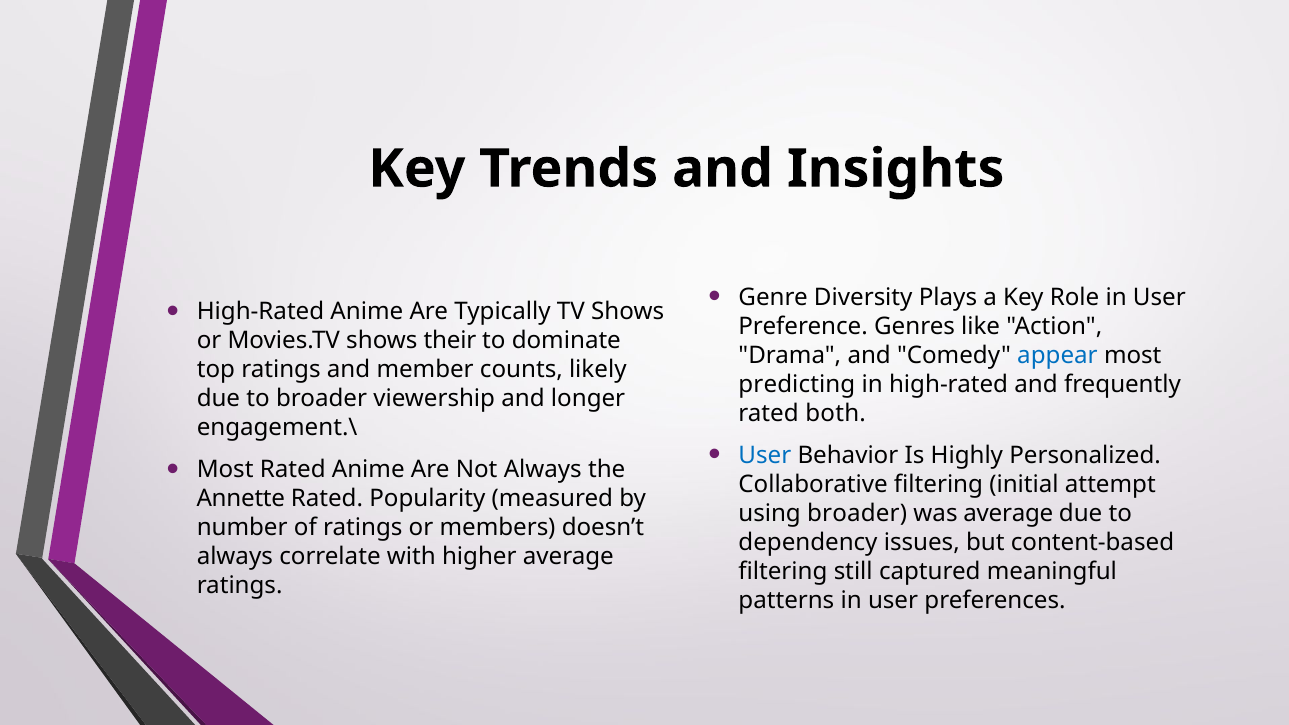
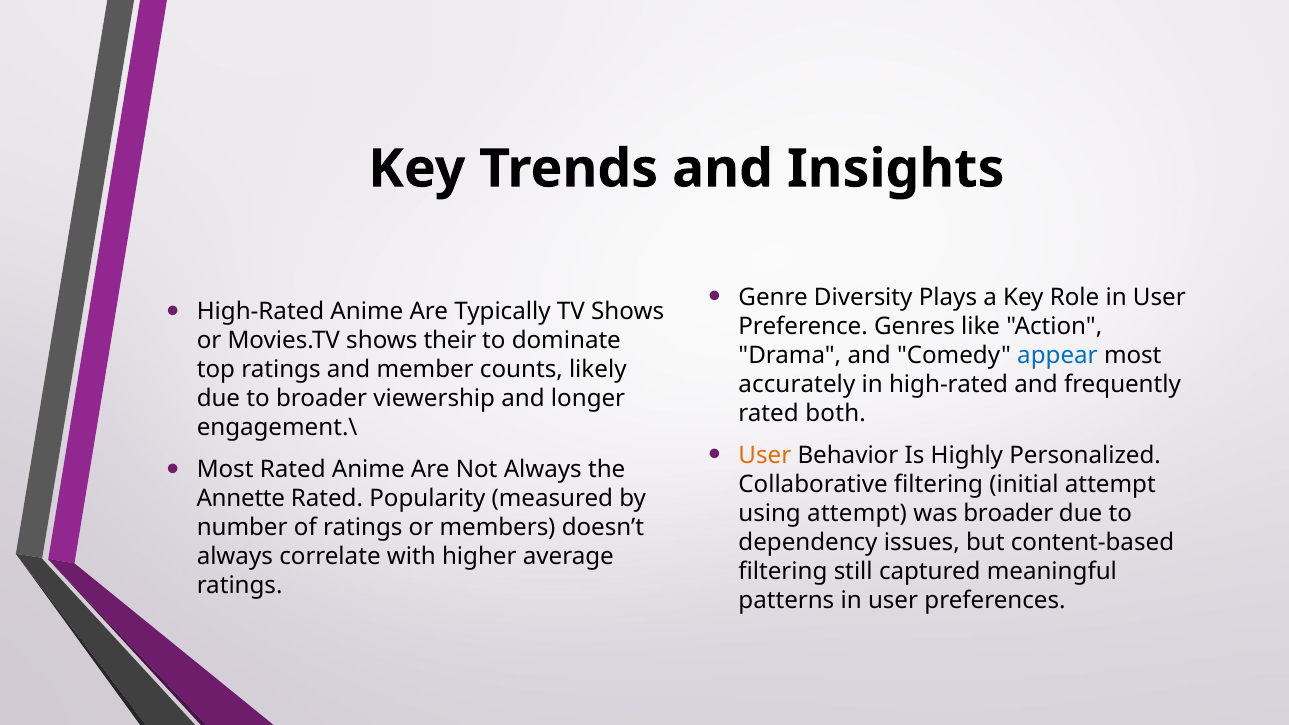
predicting: predicting -> accurately (797, 384)
User colour: blue -> orange (765, 455)
using broader: broader -> attempt (857, 513)
was average: average -> broader (1008, 513)
